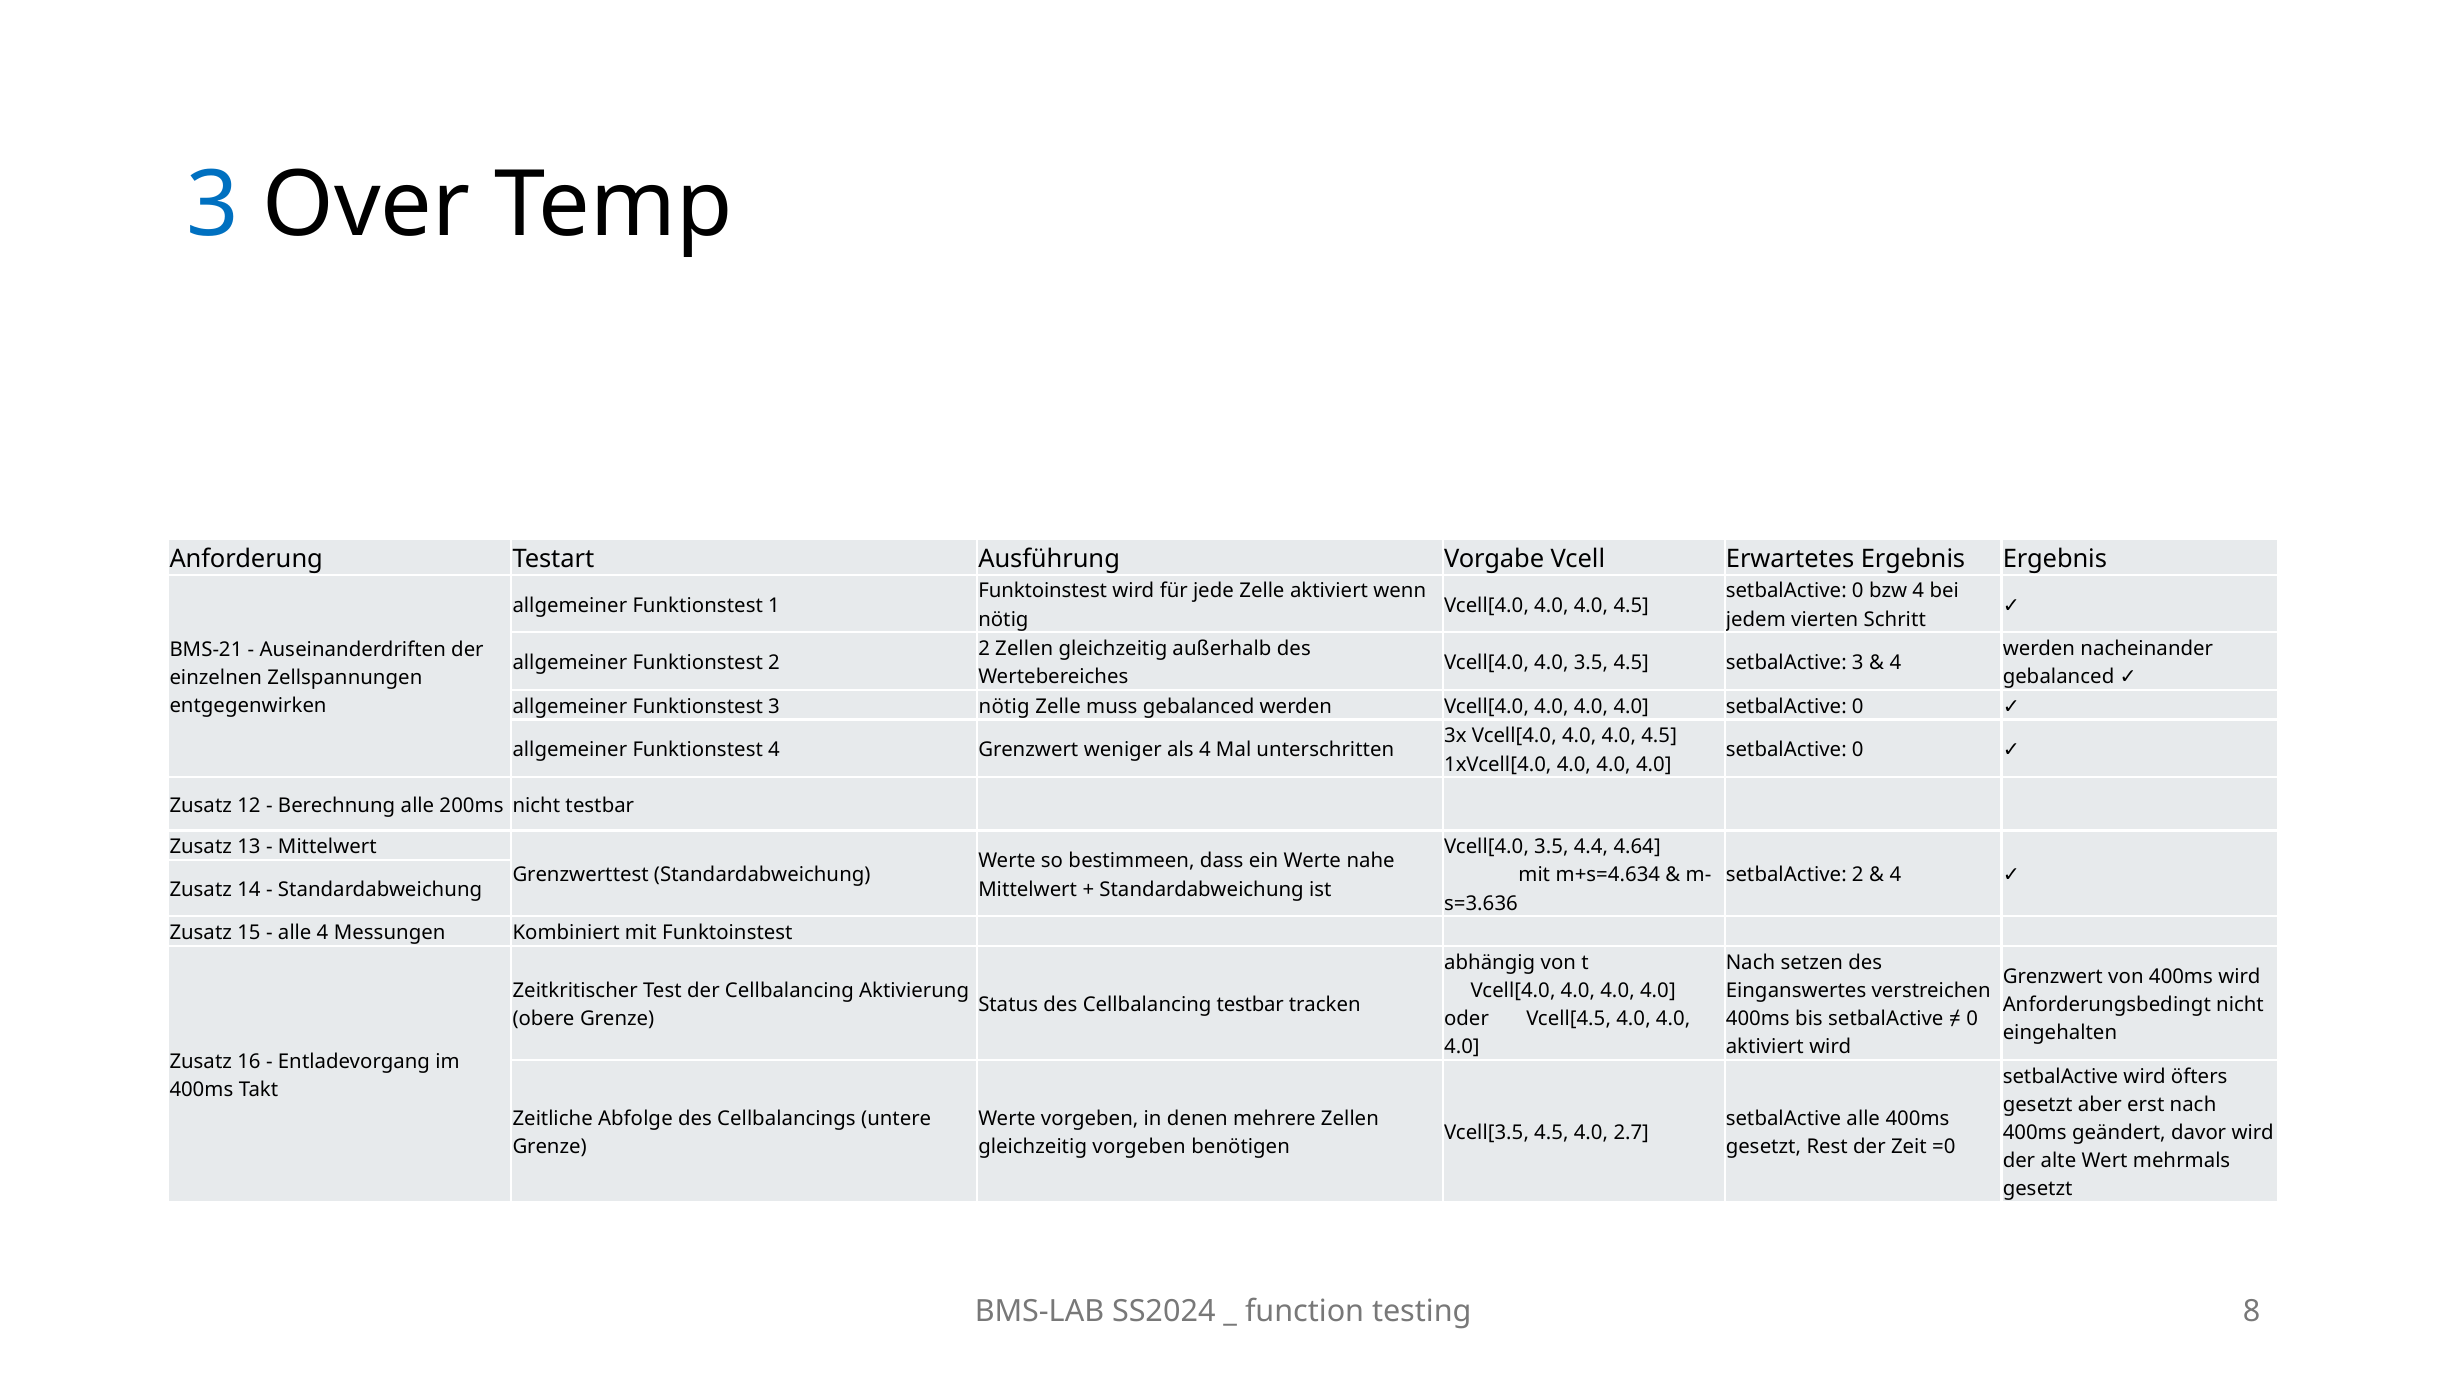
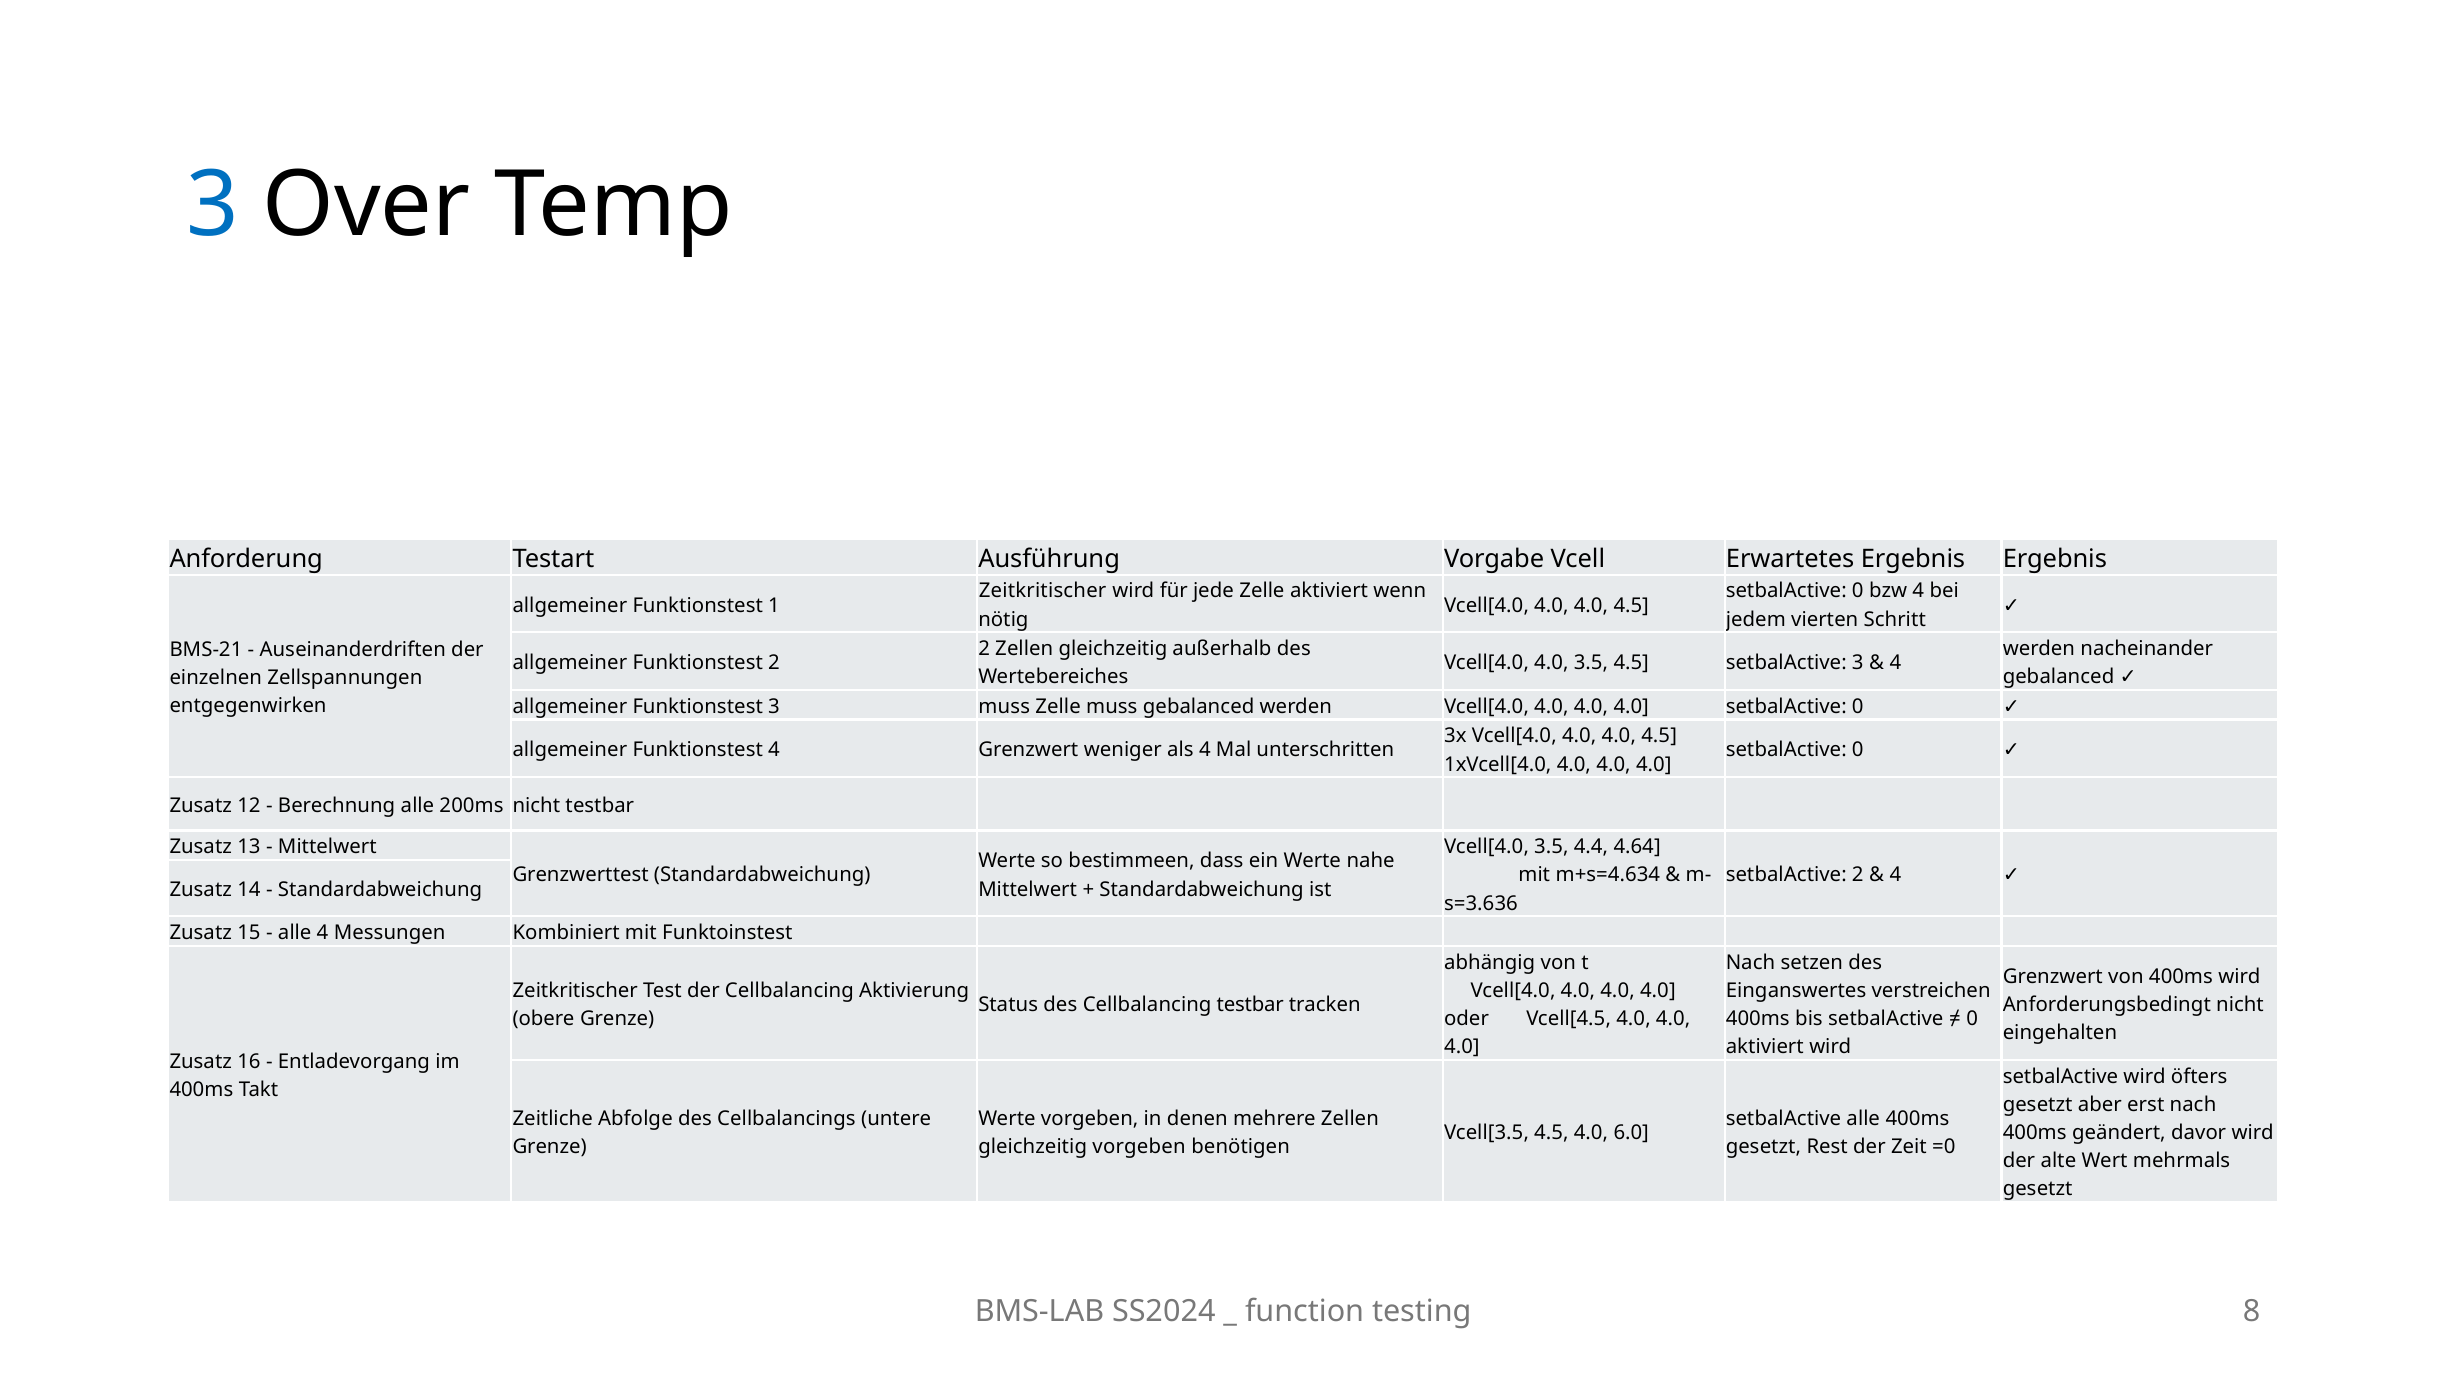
Funktoinstest: Funktoinstest -> Zeitkritischer (1043, 591)
3 nötig: nötig -> muss (1004, 707)
2.7: 2.7 -> 6.0 (1631, 1133)
